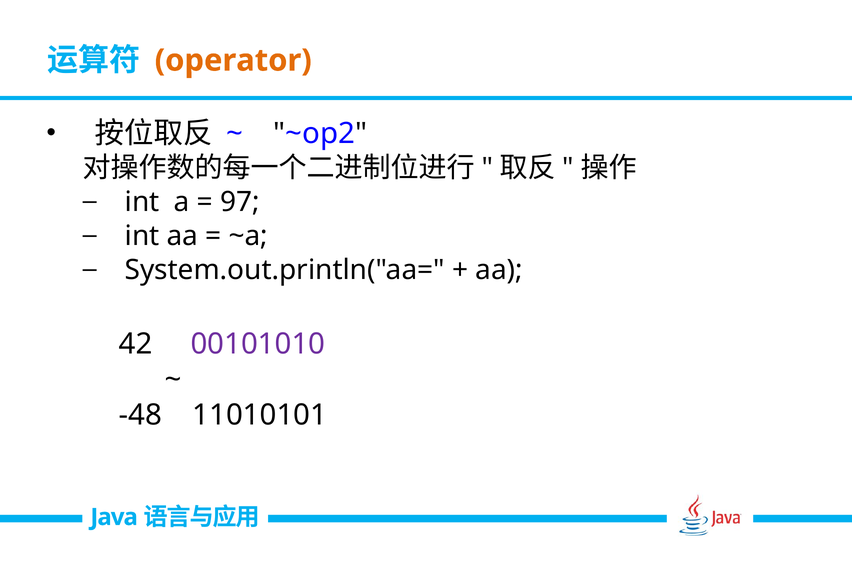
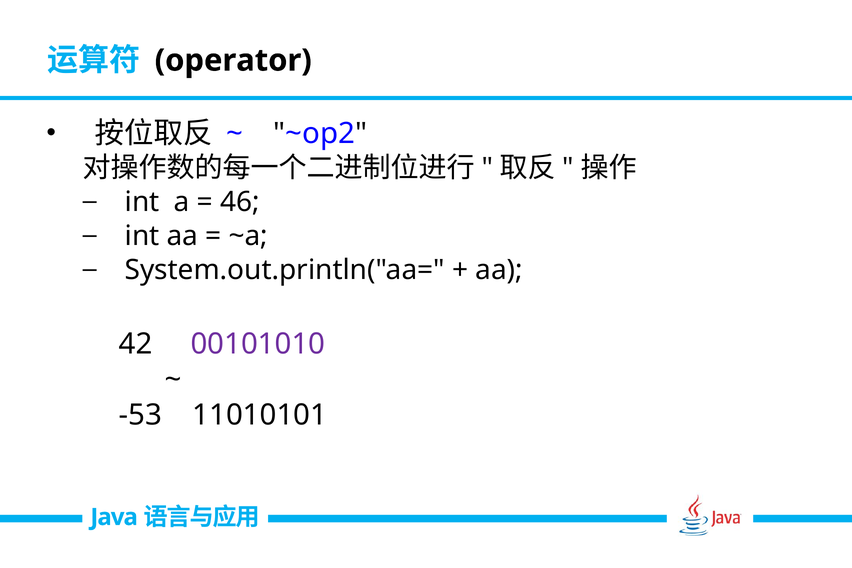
operator colour: orange -> black (233, 60)
97: 97 -> 46 (240, 202)
-48: -48 -> -53 (140, 415)
